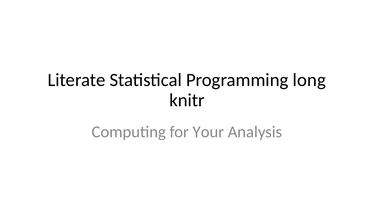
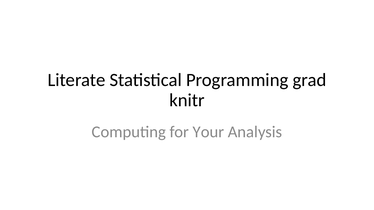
long: long -> grad (309, 80)
